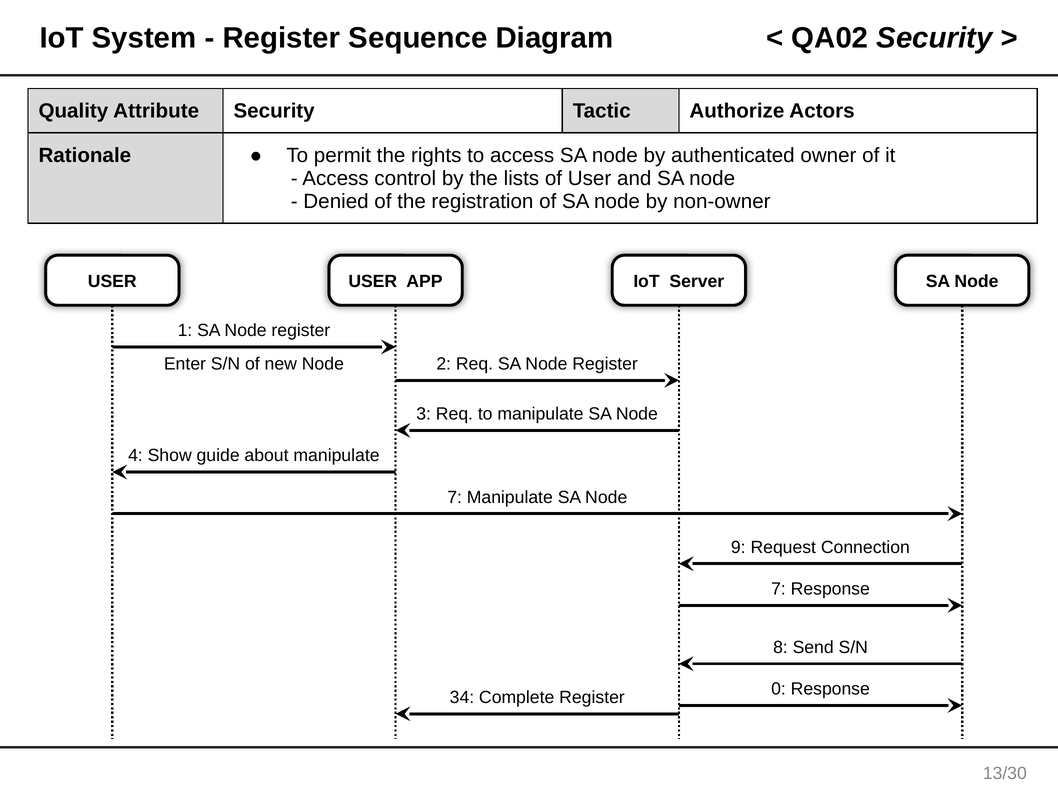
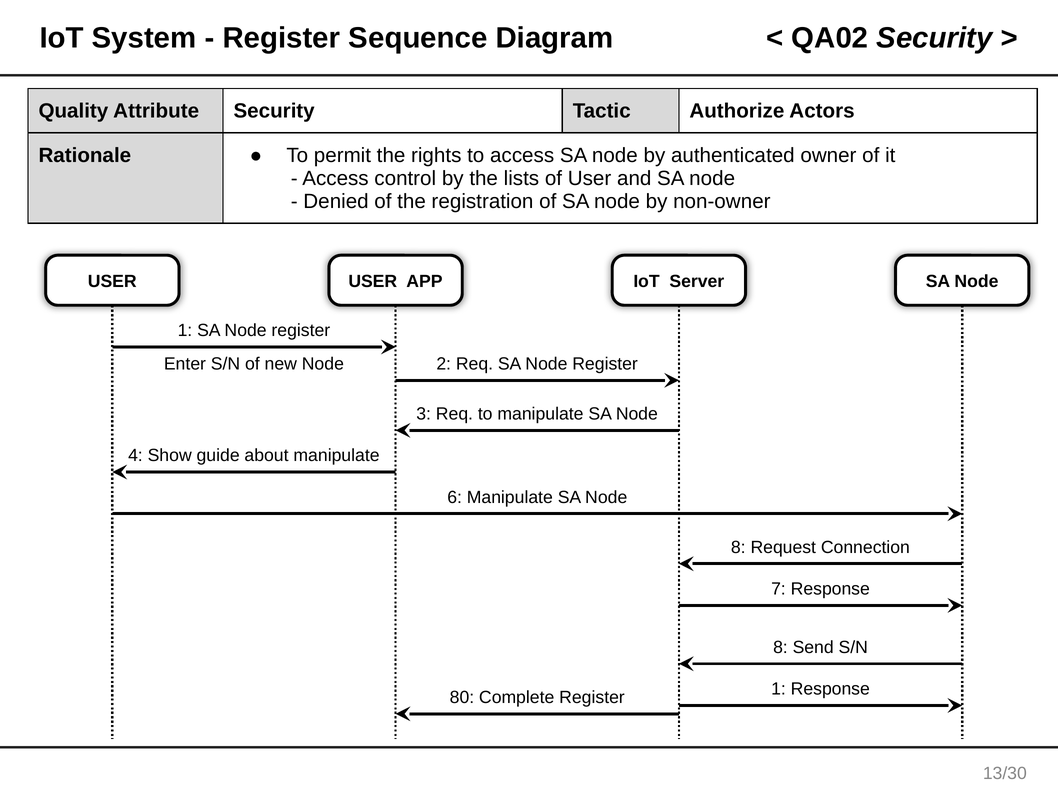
7: 7 -> 6 (455, 497)
9: 9 -> 8 (738, 547)
0: 0 -> 1 (778, 689)
34: 34 -> 80 (462, 697)
